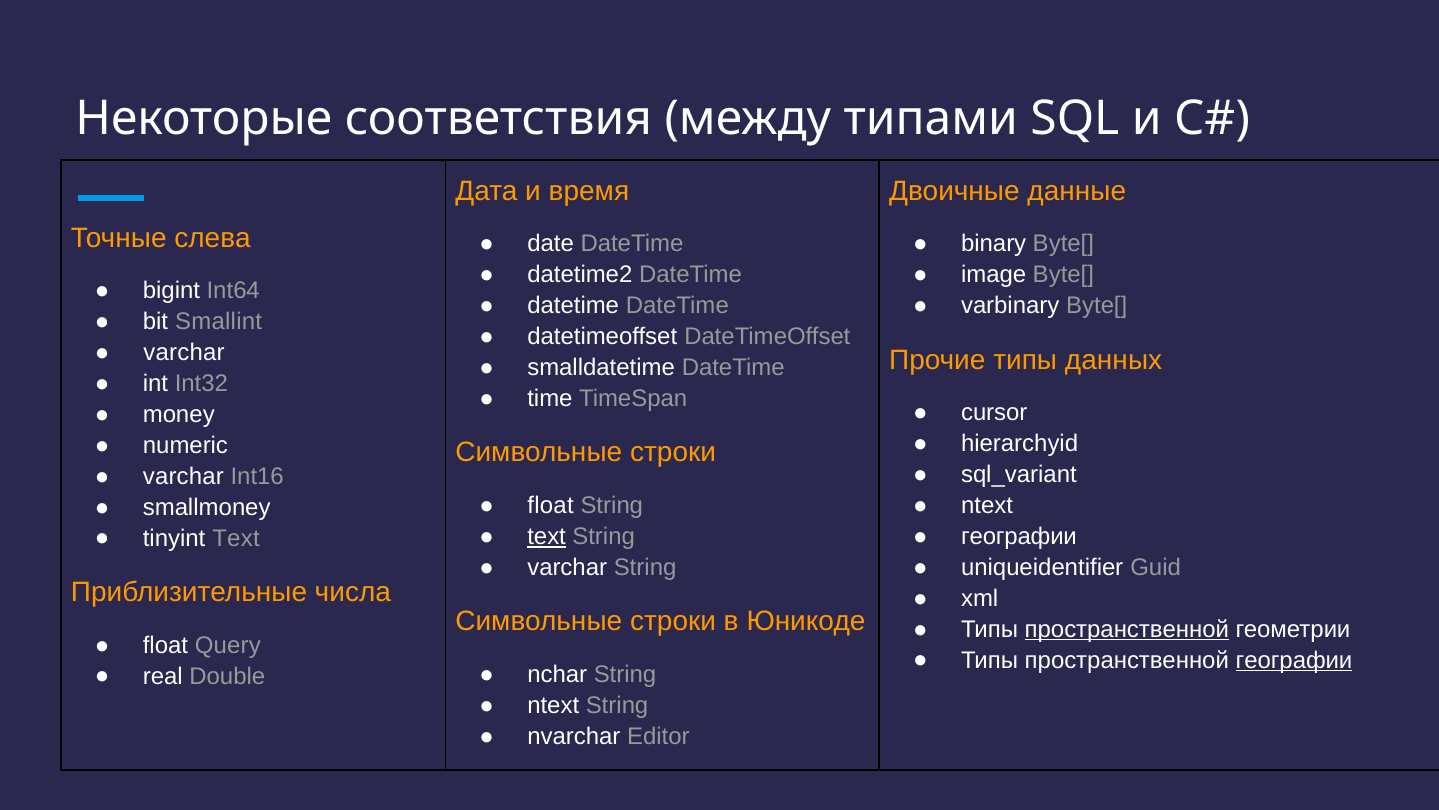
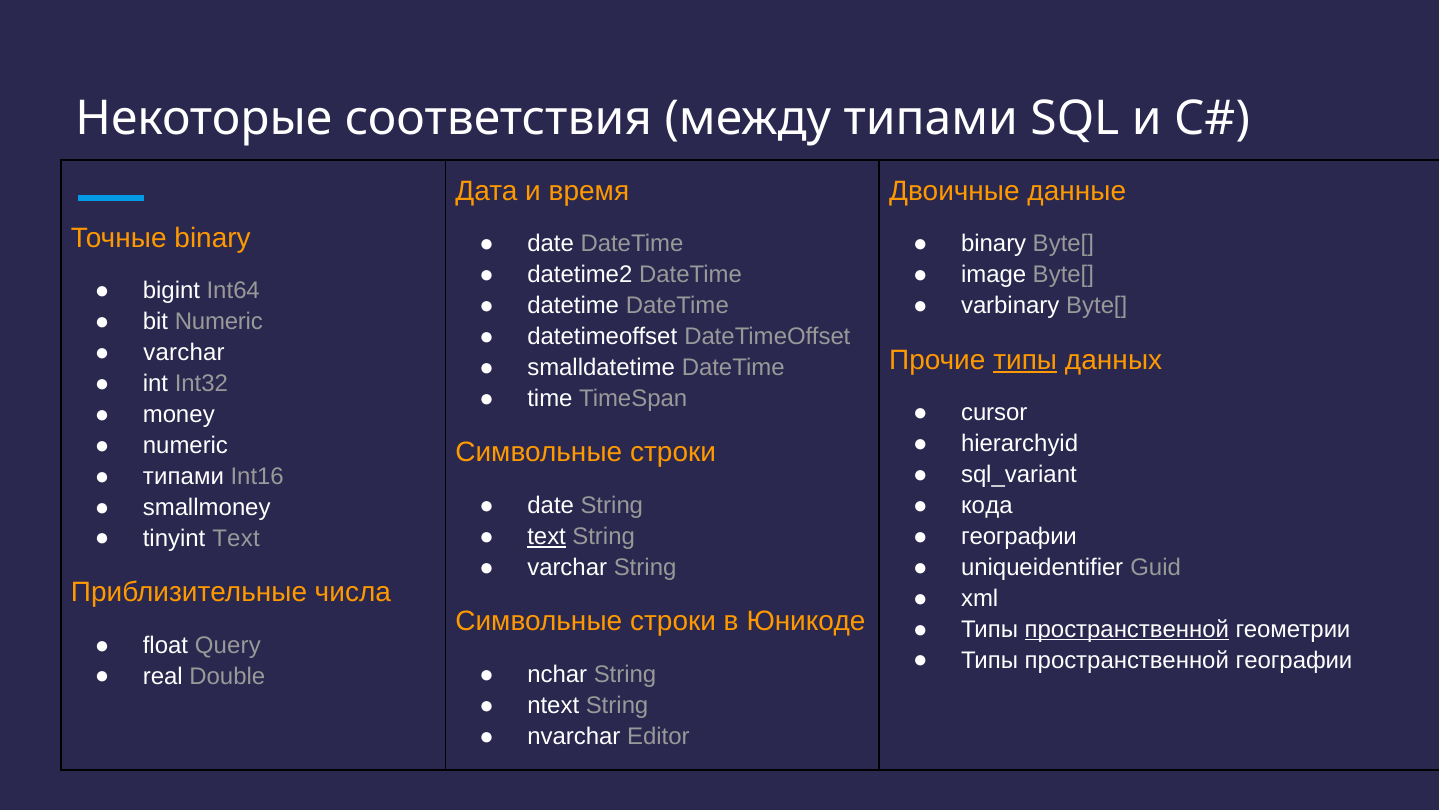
Точные слева: слева -> binary (213, 238)
bit Smallint: Smallint -> Numeric (219, 322)
типы underline: none -> present (1025, 360)
varchar: varchar -> типами (183, 476)
float: float -> date (551, 505)
ntext: ntext -> кода (987, 505)
географии underline: present -> none (1294, 660)
